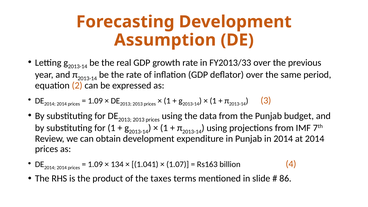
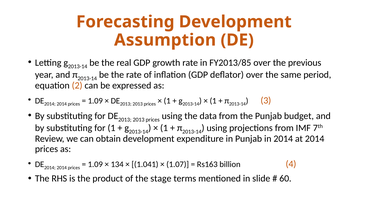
FY2013/33: FY2013/33 -> FY2013/85 (230, 63)
taxes: taxes -> stage (161, 178)
86: 86 -> 60 (285, 178)
